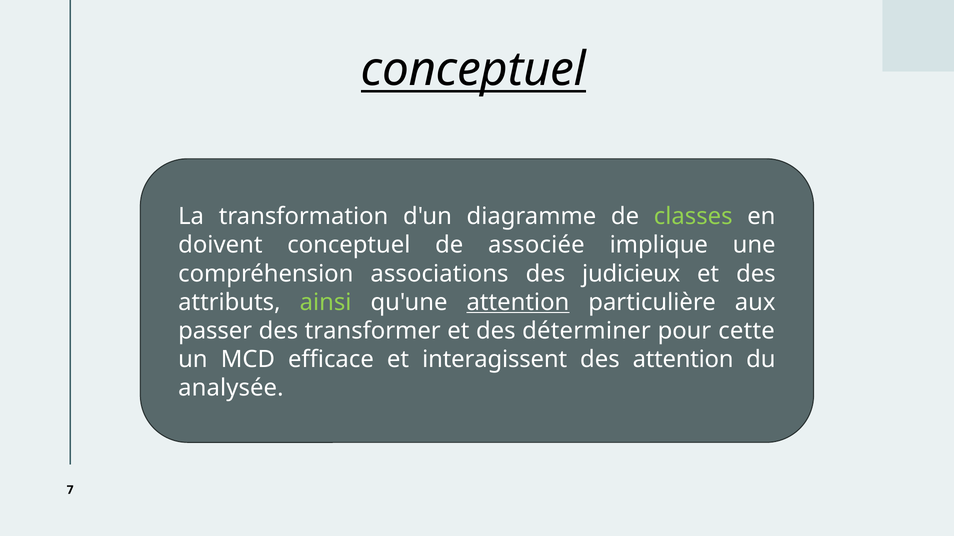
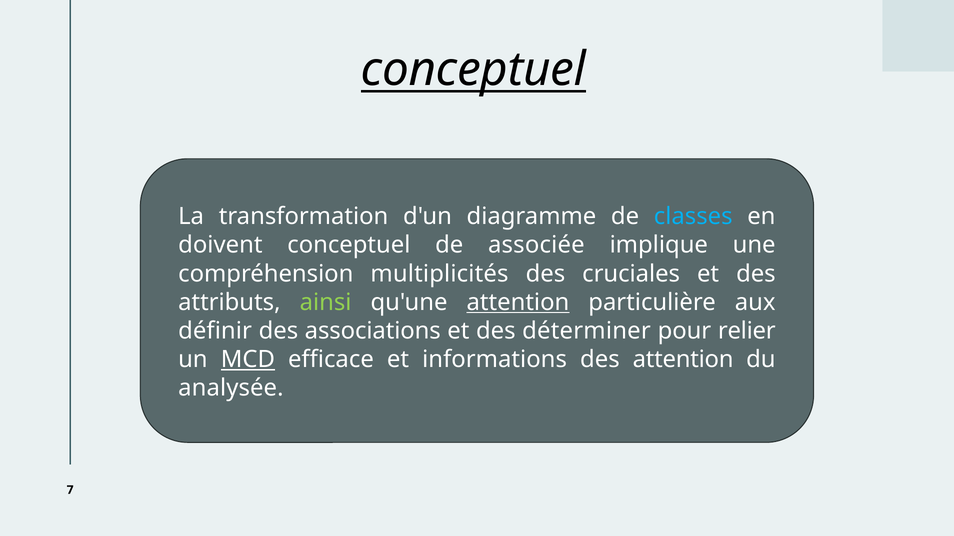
classes colour: light green -> light blue (693, 217)
associations: associations -> multiplicités (439, 274)
judicieux: judicieux -> cruciales (631, 274)
passer: passer -> définir (215, 331)
transformer: transformer -> associations (373, 331)
cette: cette -> relier (747, 331)
MCD underline: none -> present (248, 360)
interagissent: interagissent -> informations (495, 360)
